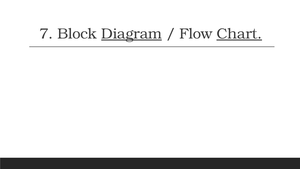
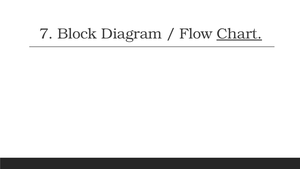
Diagram underline: present -> none (132, 34)
